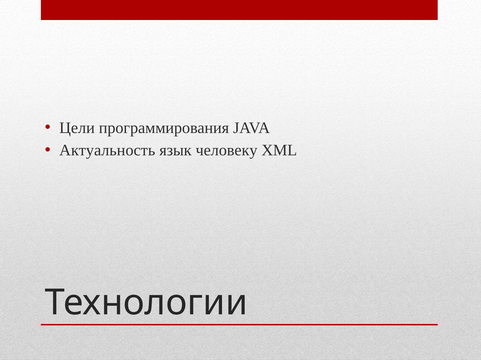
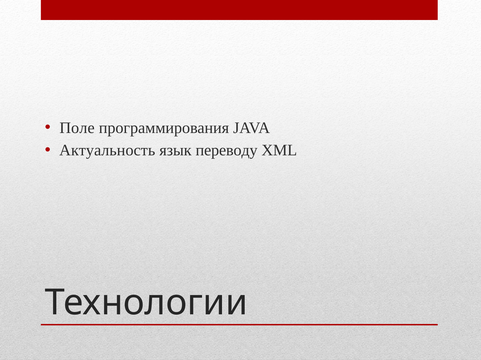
Цели: Цели -> Поле (77, 128)
человеку: человеку -> переводу (227, 151)
